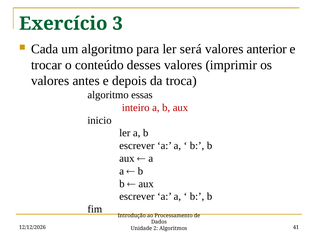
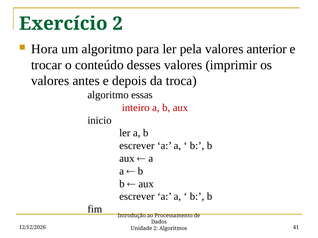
Exercício 3: 3 -> 2 (118, 24)
Cada: Cada -> Hora (45, 49)
será: será -> pela (191, 49)
